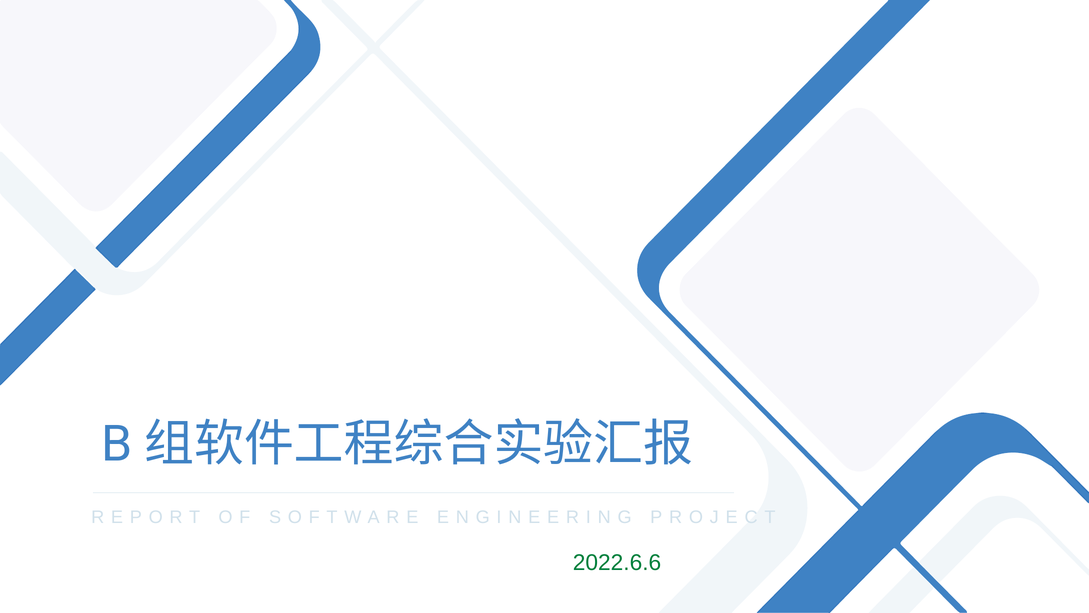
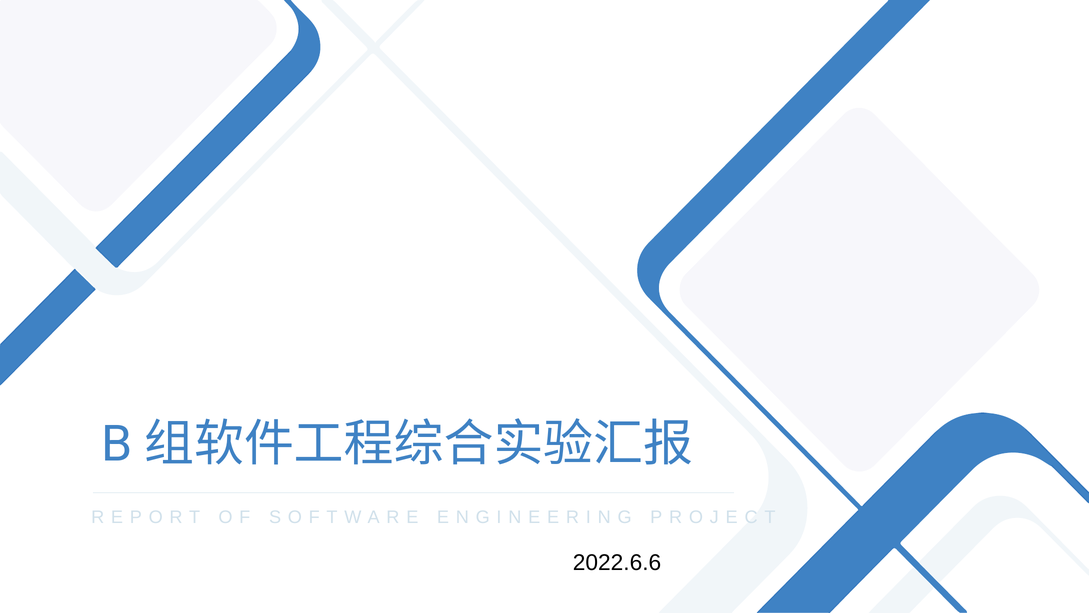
2022.6.6 colour: green -> black (617, 563)
